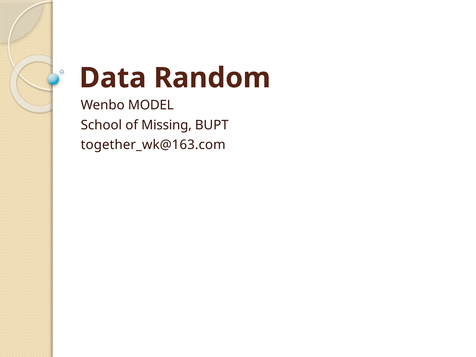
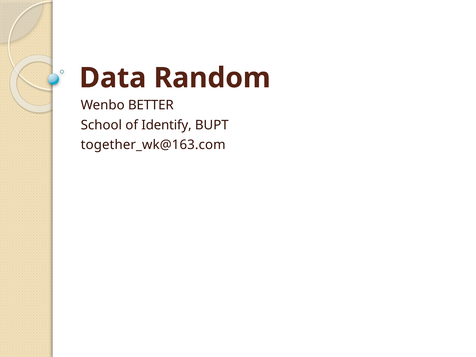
MODEL: MODEL -> BETTER (151, 105)
Missing: Missing -> Identify (167, 125)
